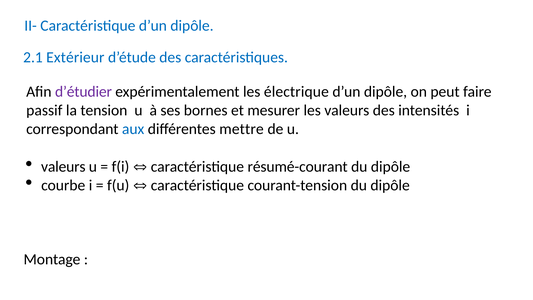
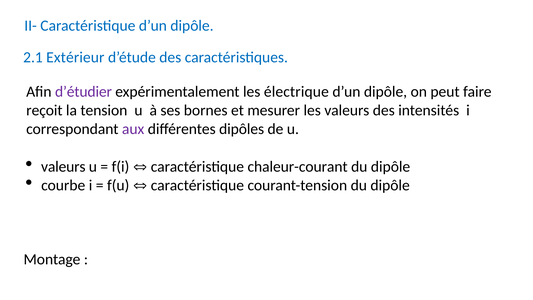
passif: passif -> reçoit (44, 110)
aux colour: blue -> purple (133, 129)
mettre: mettre -> dipôles (242, 129)
résumé-courant: résumé-courant -> chaleur-courant (298, 166)
